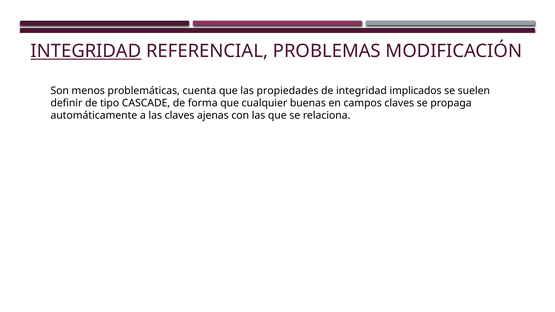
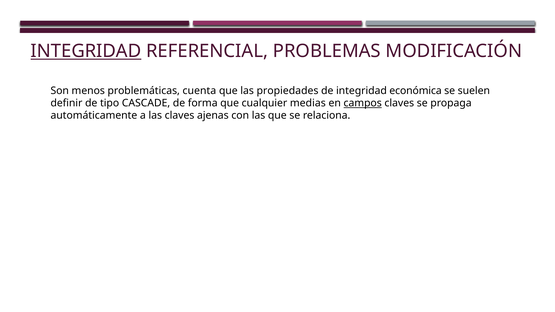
implicados: implicados -> económica (416, 91)
buenas: buenas -> medias (308, 103)
campos underline: none -> present (363, 103)
